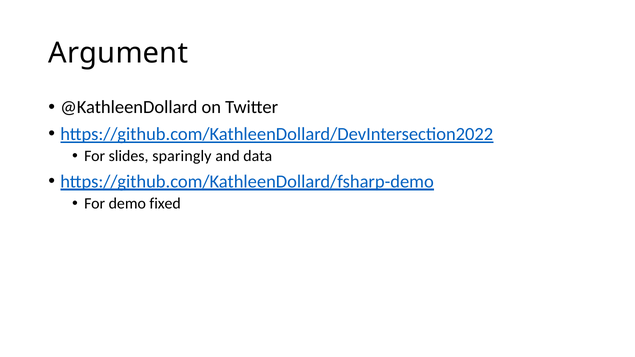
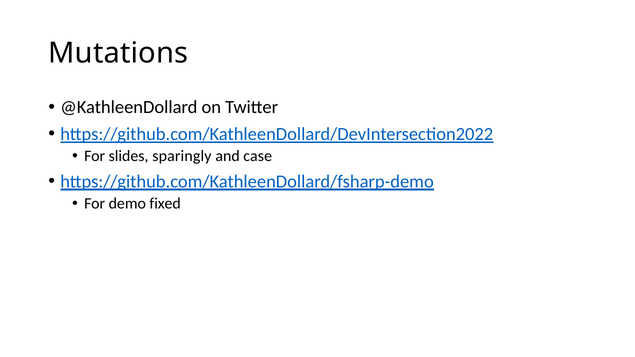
Argument: Argument -> Mutations (118, 53)
data: data -> case (258, 156)
